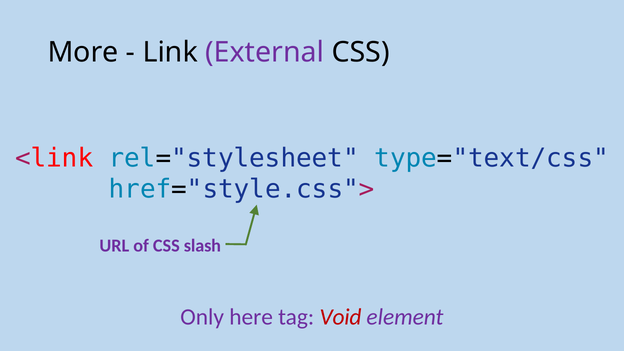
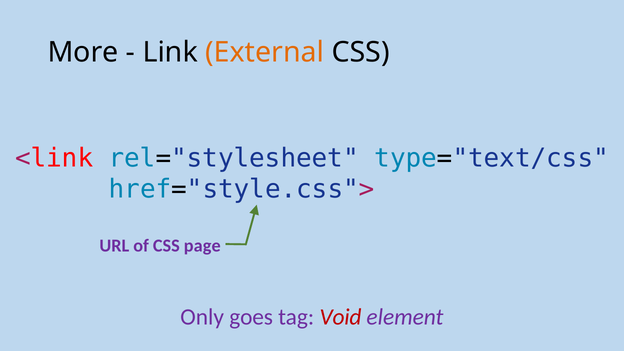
External colour: purple -> orange (265, 52)
slash: slash -> page (202, 246)
here: here -> goes (251, 317)
